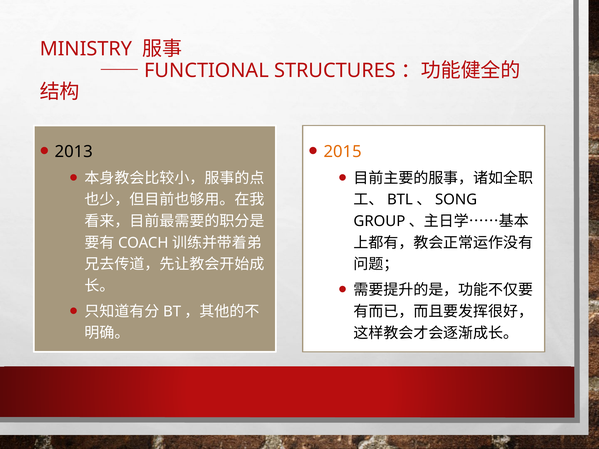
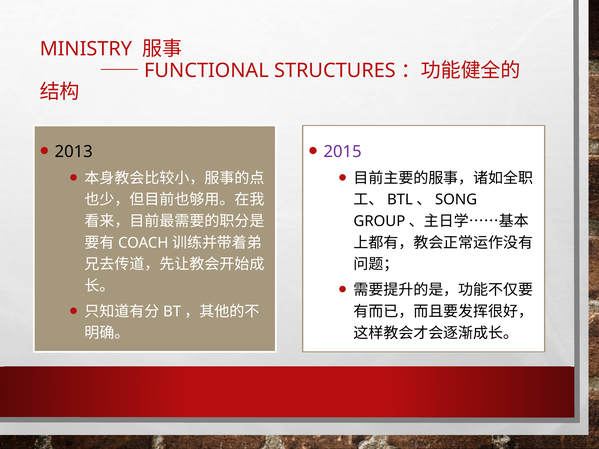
2015 colour: orange -> purple (343, 152)
